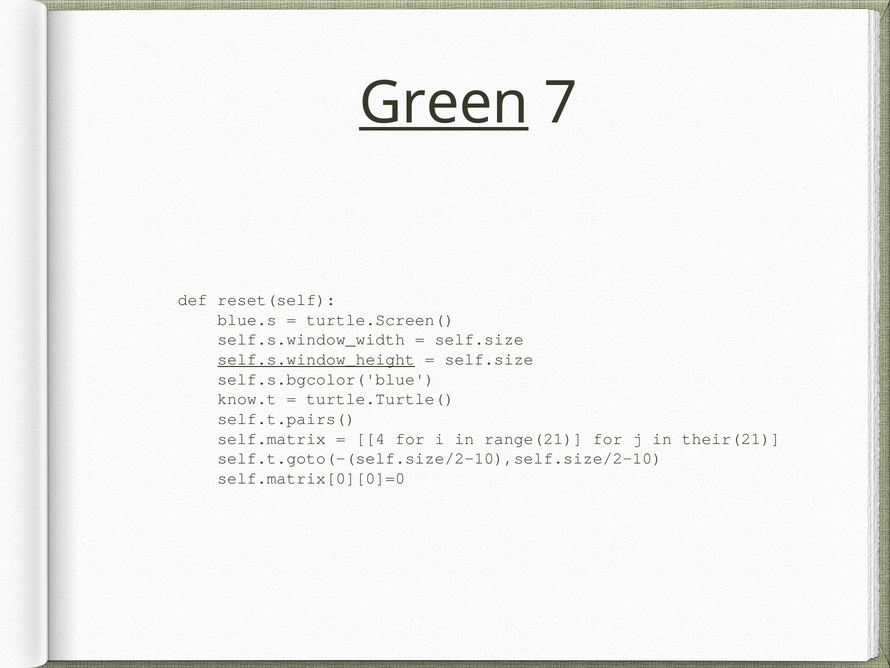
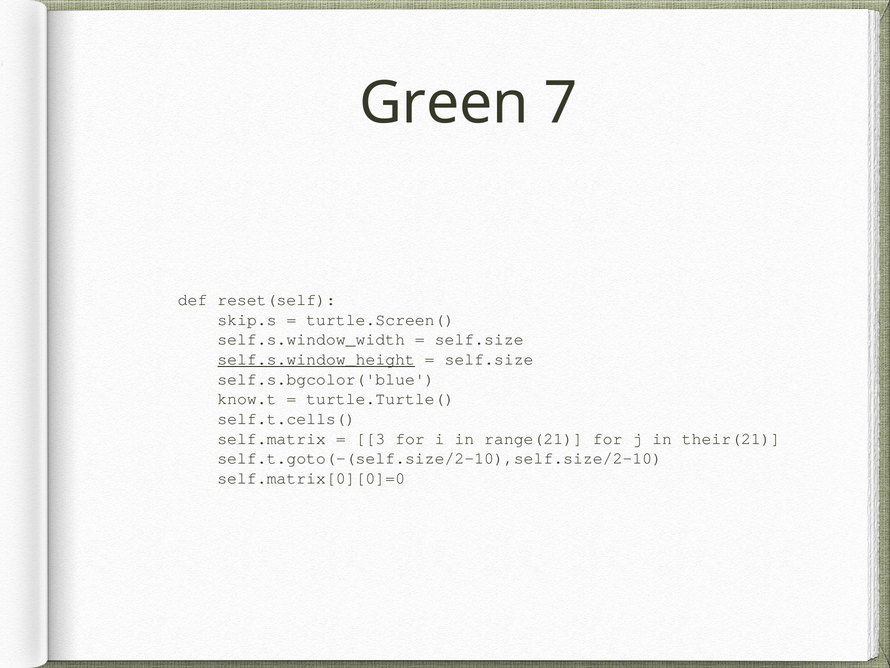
Green underline: present -> none (444, 103)
blue.s: blue.s -> skip.s (247, 319)
self.t.pairs(: self.t.pairs( -> self.t.cells( (286, 418)
4: 4 -> 3 (370, 438)
